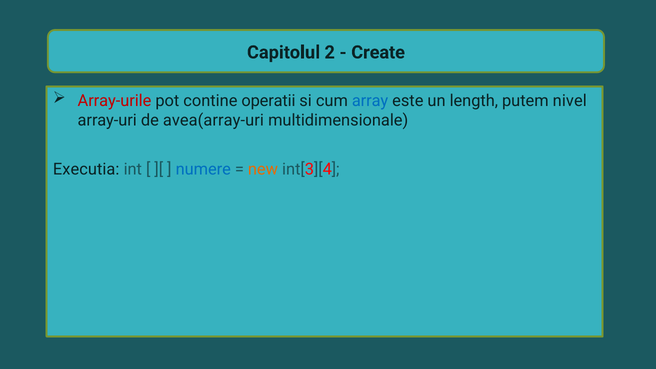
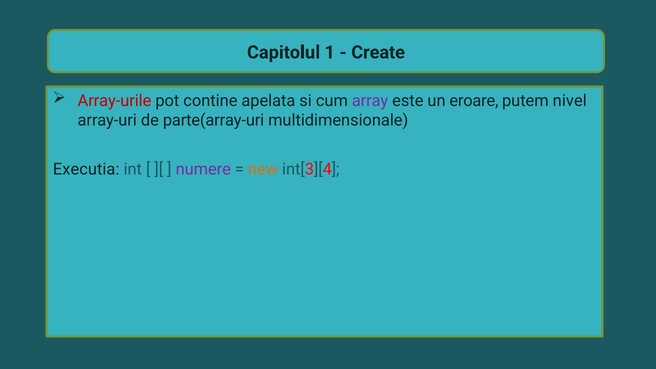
2: 2 -> 1 (330, 52)
operatii: operatii -> apelata (268, 101)
array colour: blue -> purple (370, 101)
length: length -> eroare (474, 101)
avea(array-uri: avea(array-uri -> parte(array-uri (214, 120)
numere colour: blue -> purple (203, 169)
